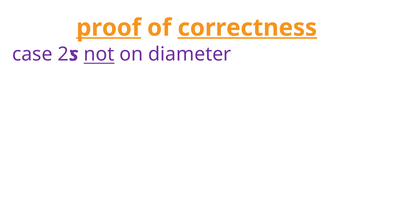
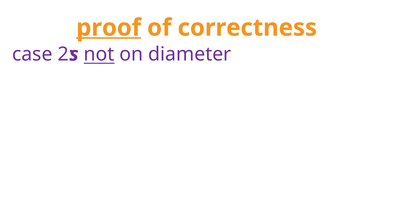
correctness underline: present -> none (247, 28)
